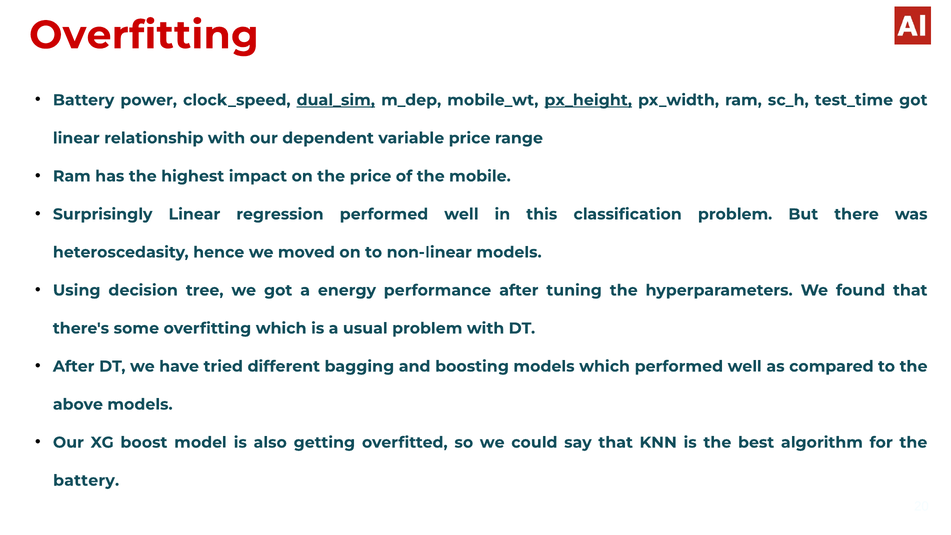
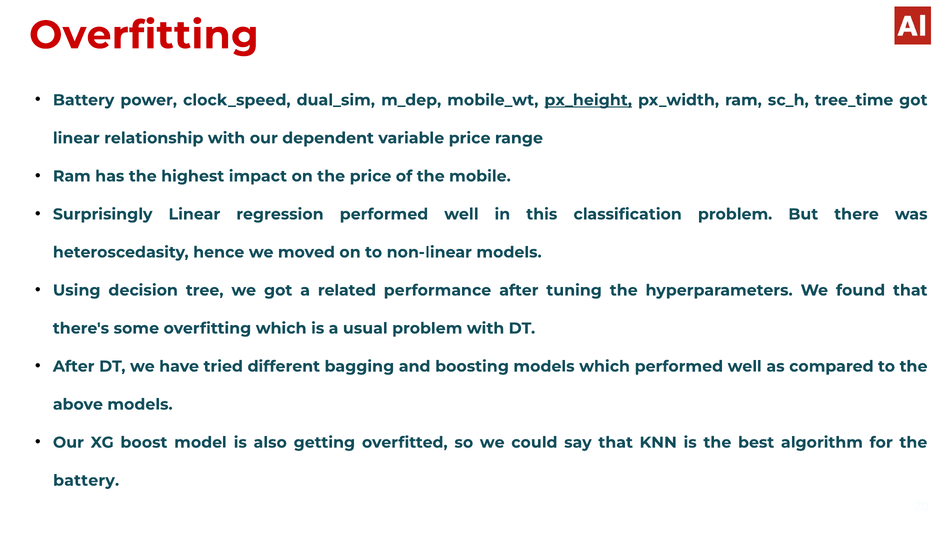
dual_sim underline: present -> none (336, 100)
test_time: test_time -> tree_time (854, 100)
energy: energy -> related (347, 290)
